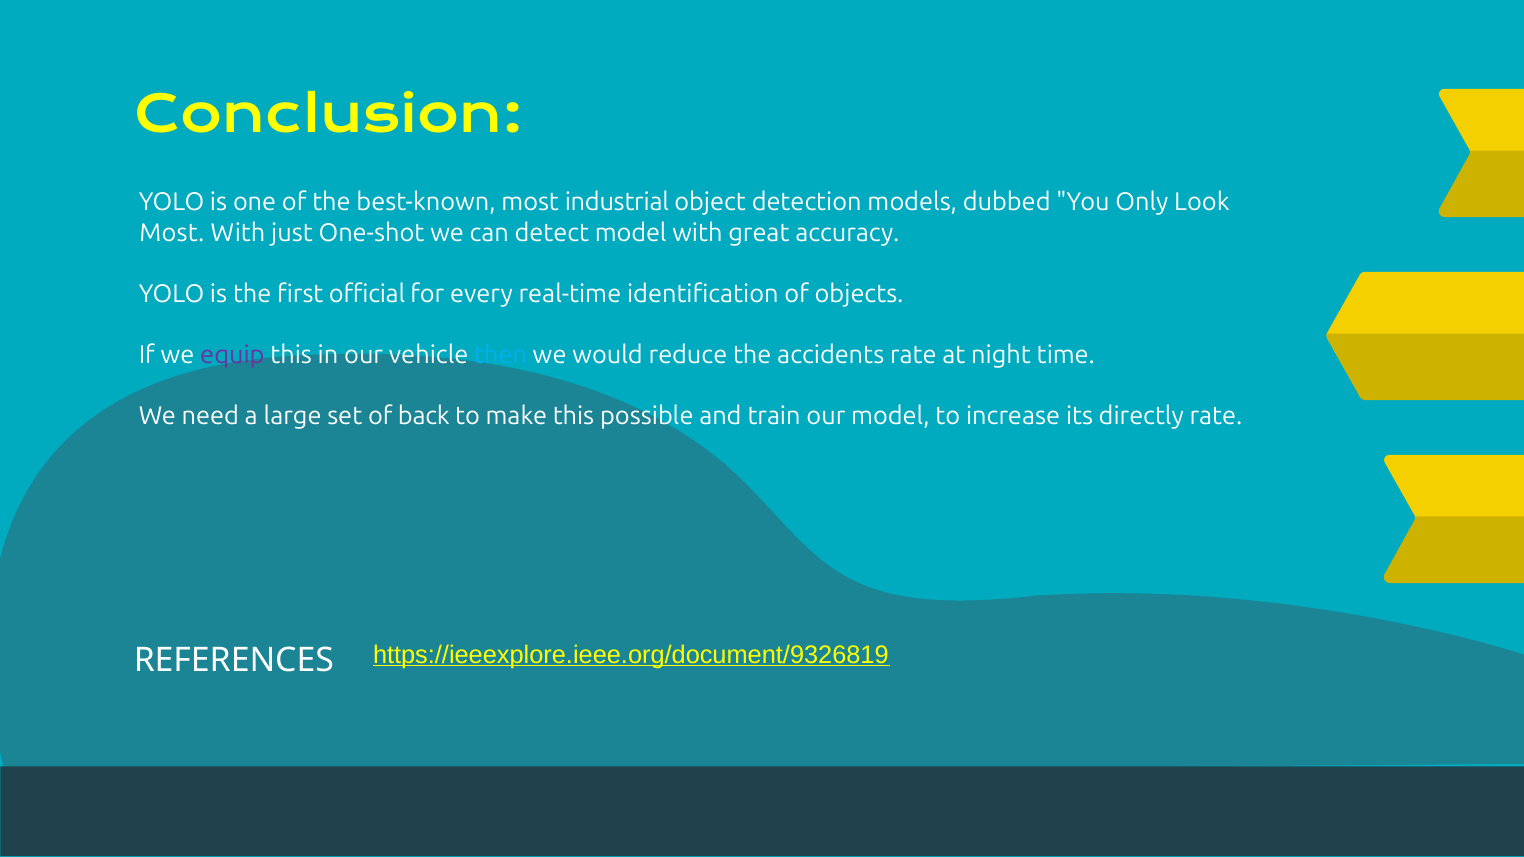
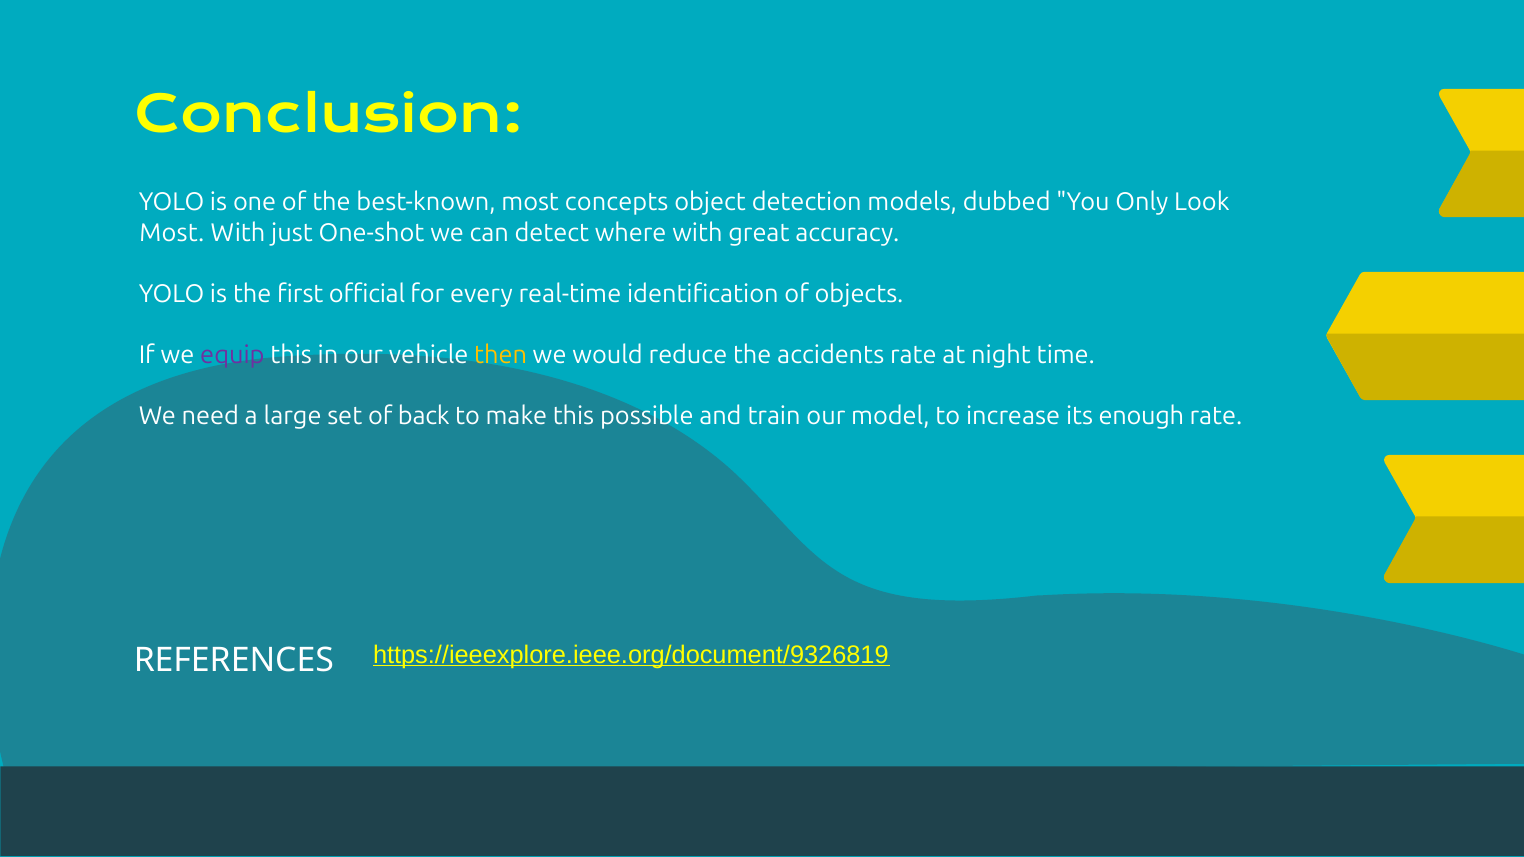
industrial: industrial -> concepts (617, 203)
detect model: model -> where (631, 233)
then colour: light blue -> yellow (501, 355)
directly: directly -> enough (1141, 416)
